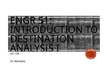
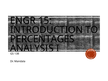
51: 51 -> 15 (45, 21)
DESTINATION: DESTINATION -> PERCENTAGES (42, 39)
